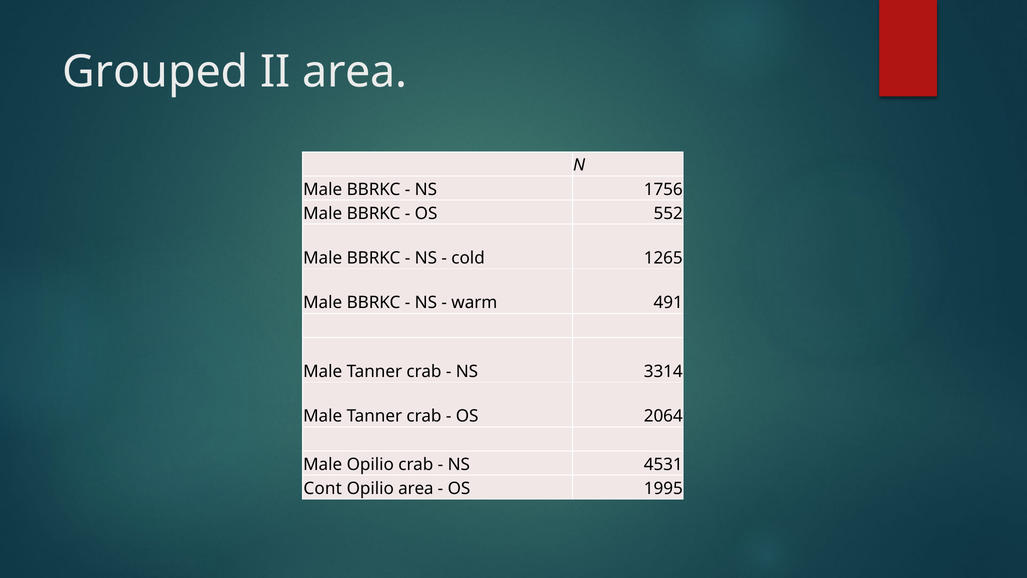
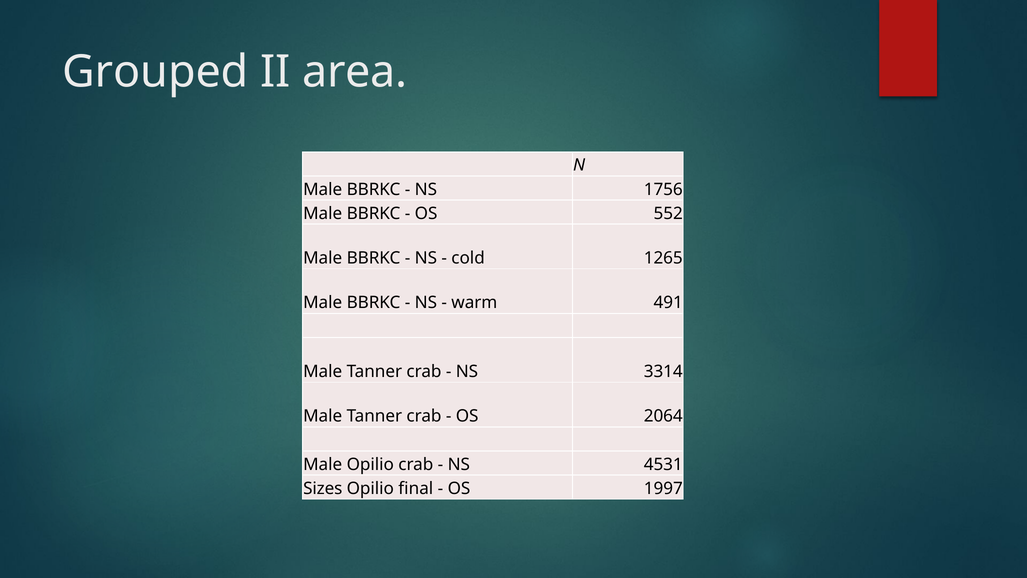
Cont: Cont -> Sizes (323, 488)
Opilio area: area -> final (416, 488)
1995: 1995 -> 1997 (663, 488)
